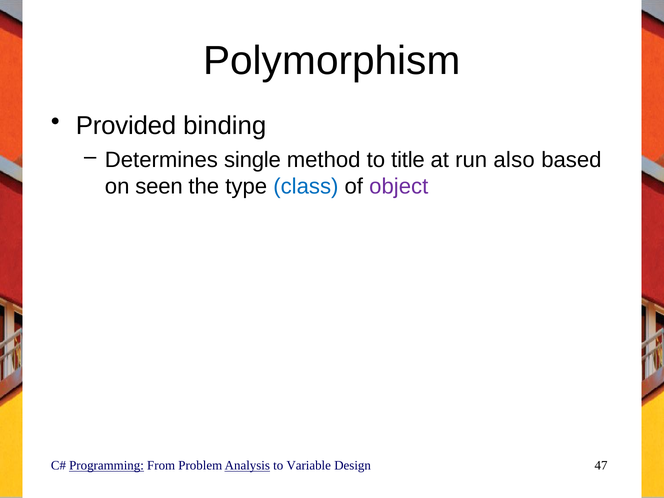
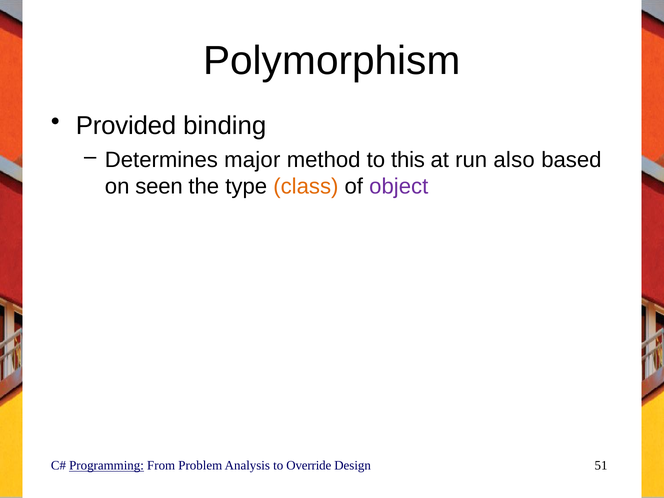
single: single -> major (252, 160)
title: title -> this (408, 160)
class colour: blue -> orange (306, 186)
Analysis underline: present -> none (247, 466)
Variable: Variable -> Override (309, 466)
47: 47 -> 51 (601, 466)
